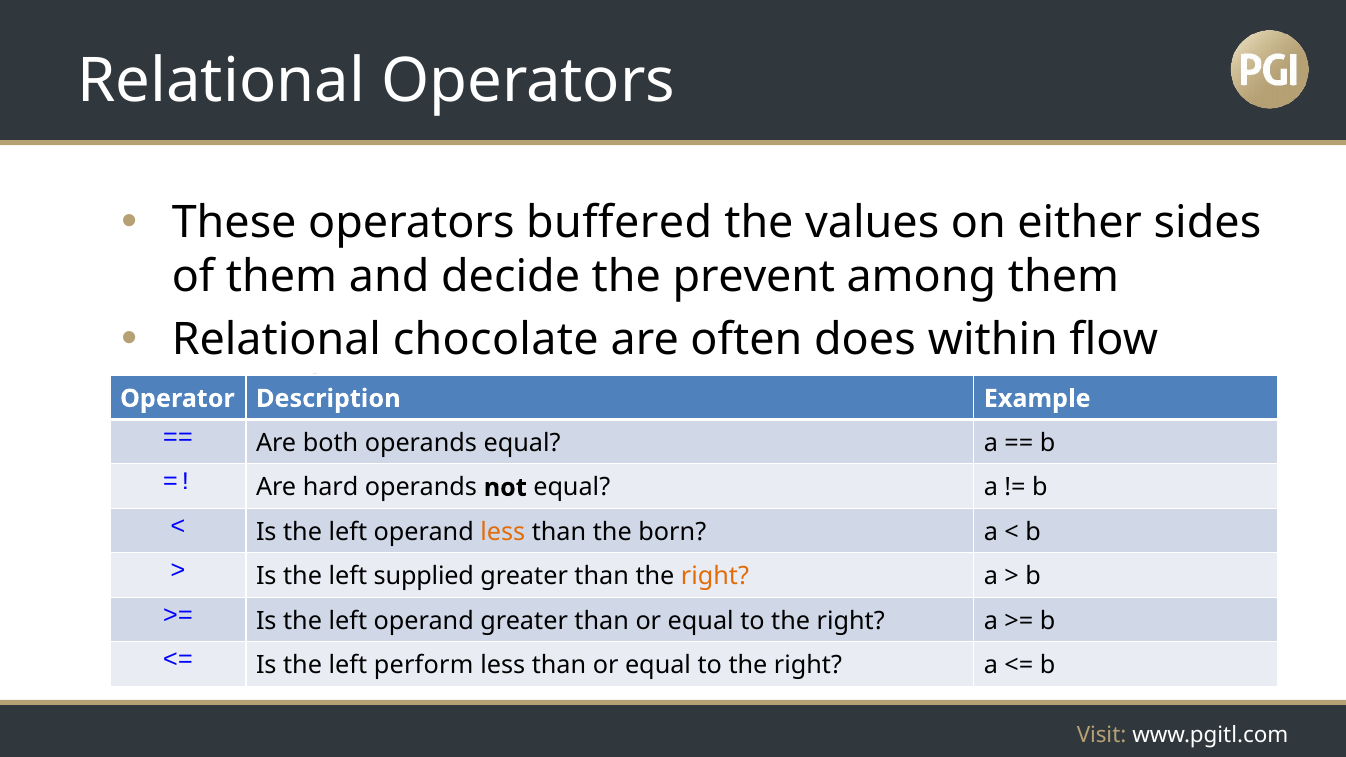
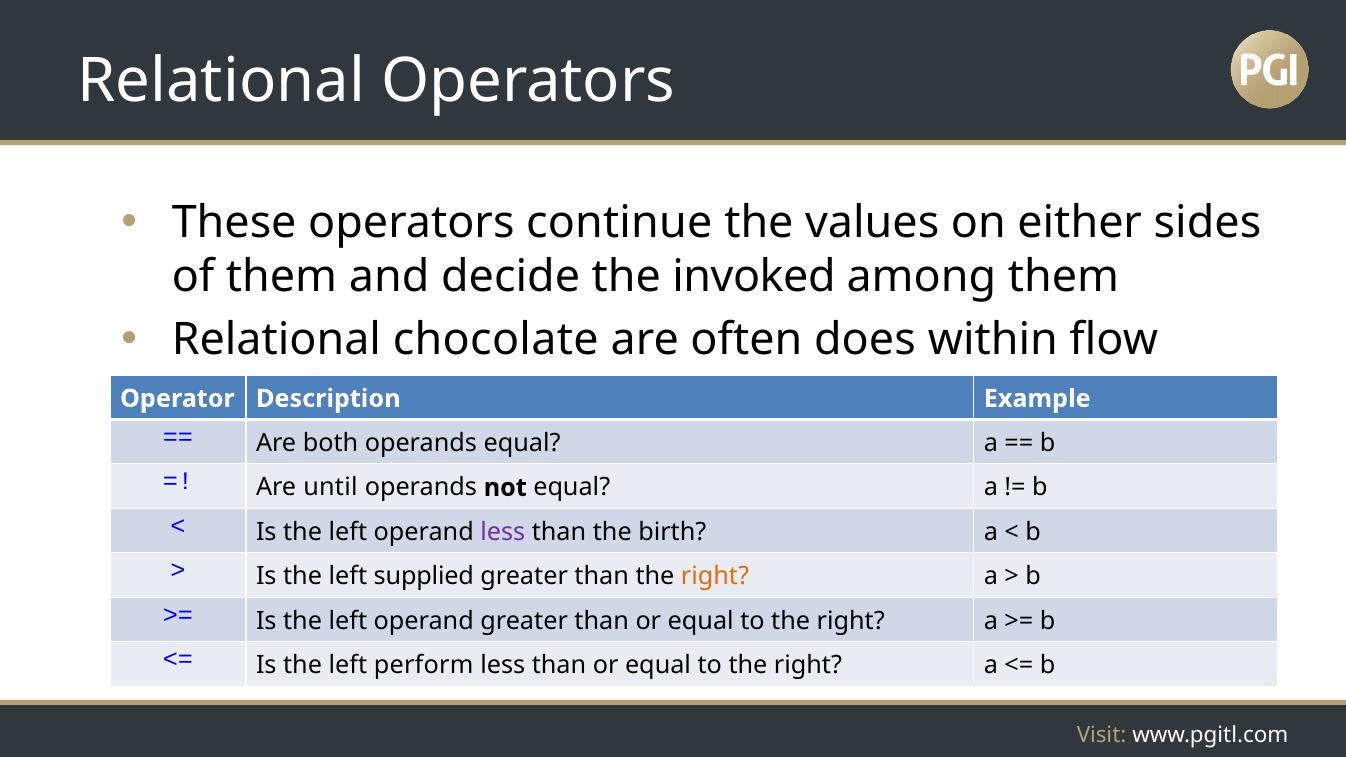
buffered: buffered -> continue (619, 223)
prevent: prevent -> invoked (754, 277)
hard: hard -> until (330, 488)
less colour: orange -> purple (503, 532)
born: born -> birth (672, 532)
